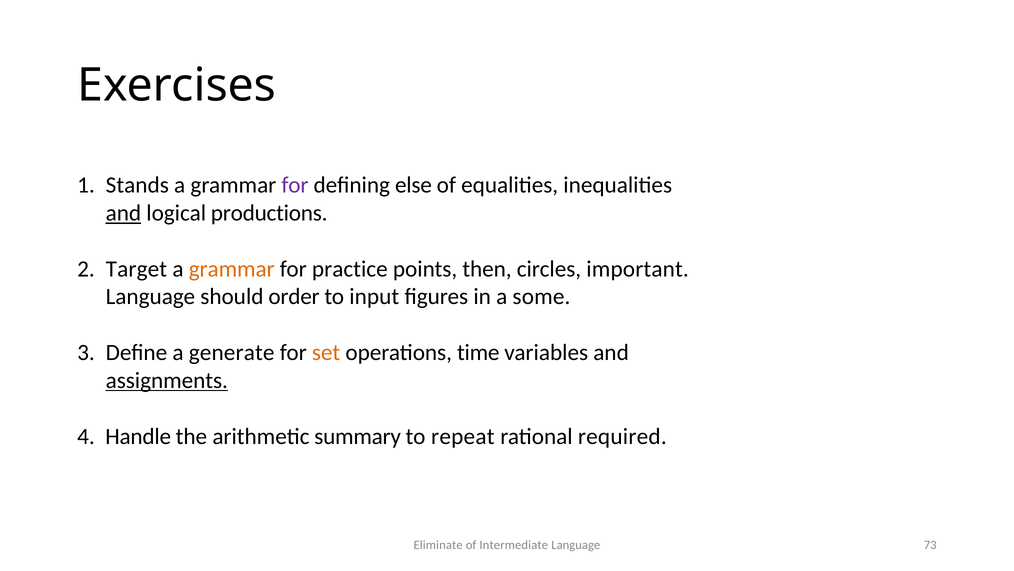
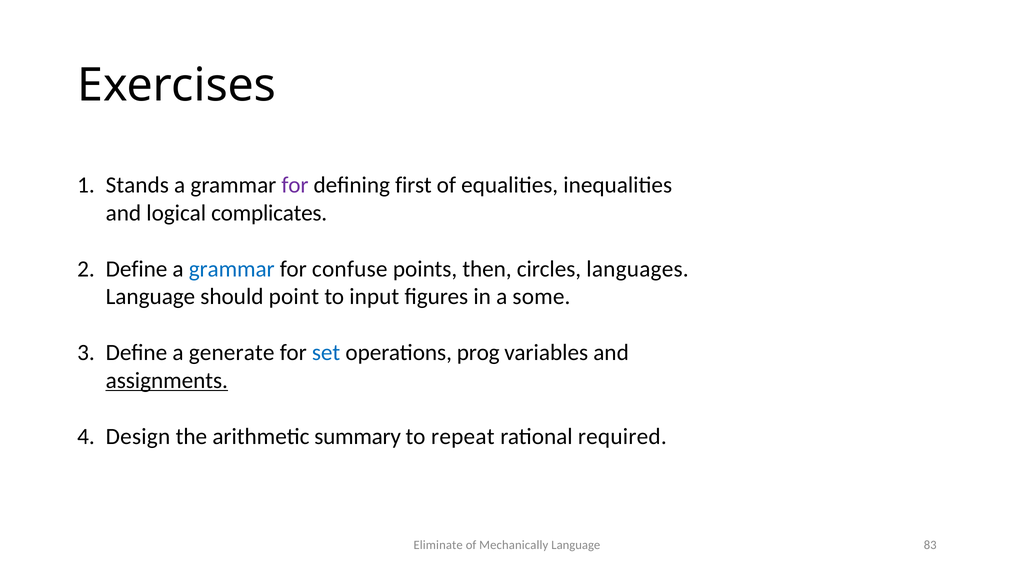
else: else -> first (413, 185)
and underline: present -> none (123, 213)
productions: productions -> complicates (269, 213)
Target: Target -> Define (137, 269)
grammar colour: orange -> blue (232, 269)
practice: practice -> confuse (350, 269)
important: important -> languages (638, 269)
order: order -> point (294, 296)
set colour: orange -> blue (326, 352)
time: time -> prog (478, 352)
Handle: Handle -> Design (138, 436)
Intermediate: Intermediate -> Mechanically (514, 545)
73: 73 -> 83 (930, 545)
